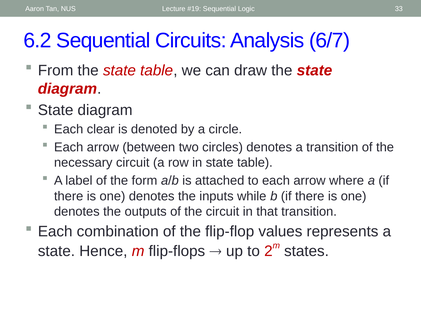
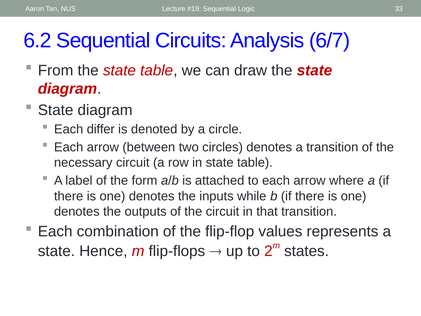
clear: clear -> differ (101, 129)
